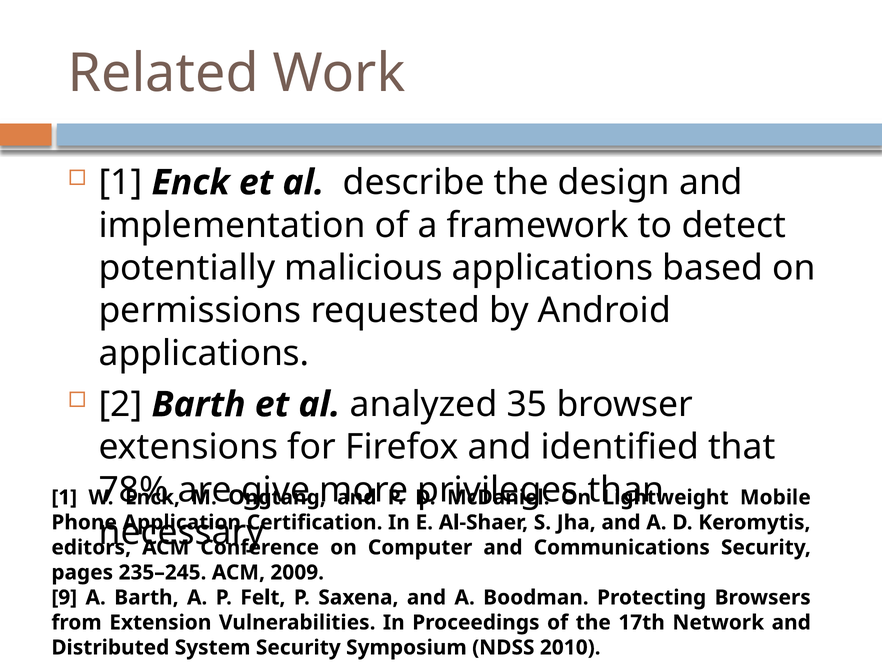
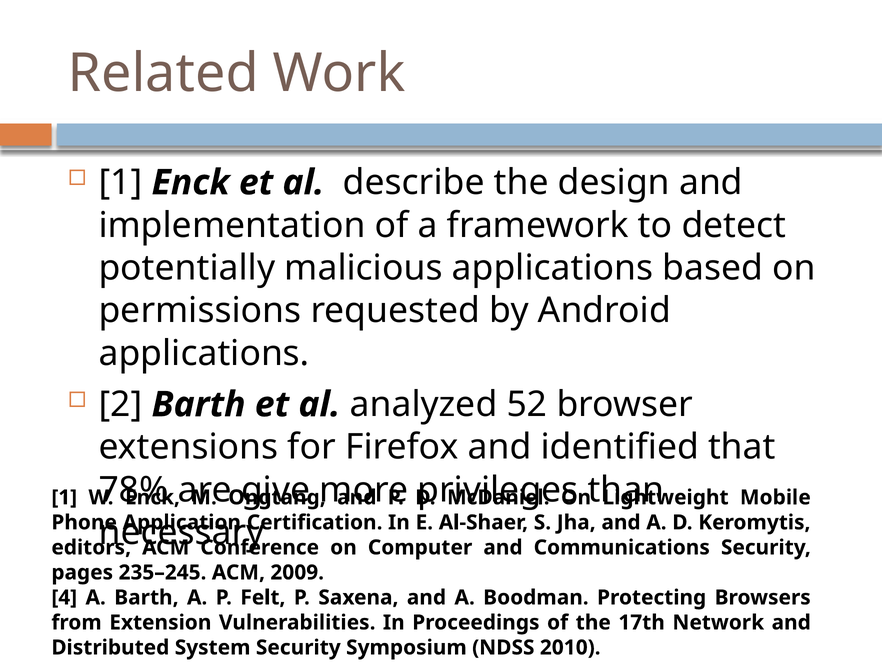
35: 35 -> 52 (527, 404)
9: 9 -> 4 (64, 597)
